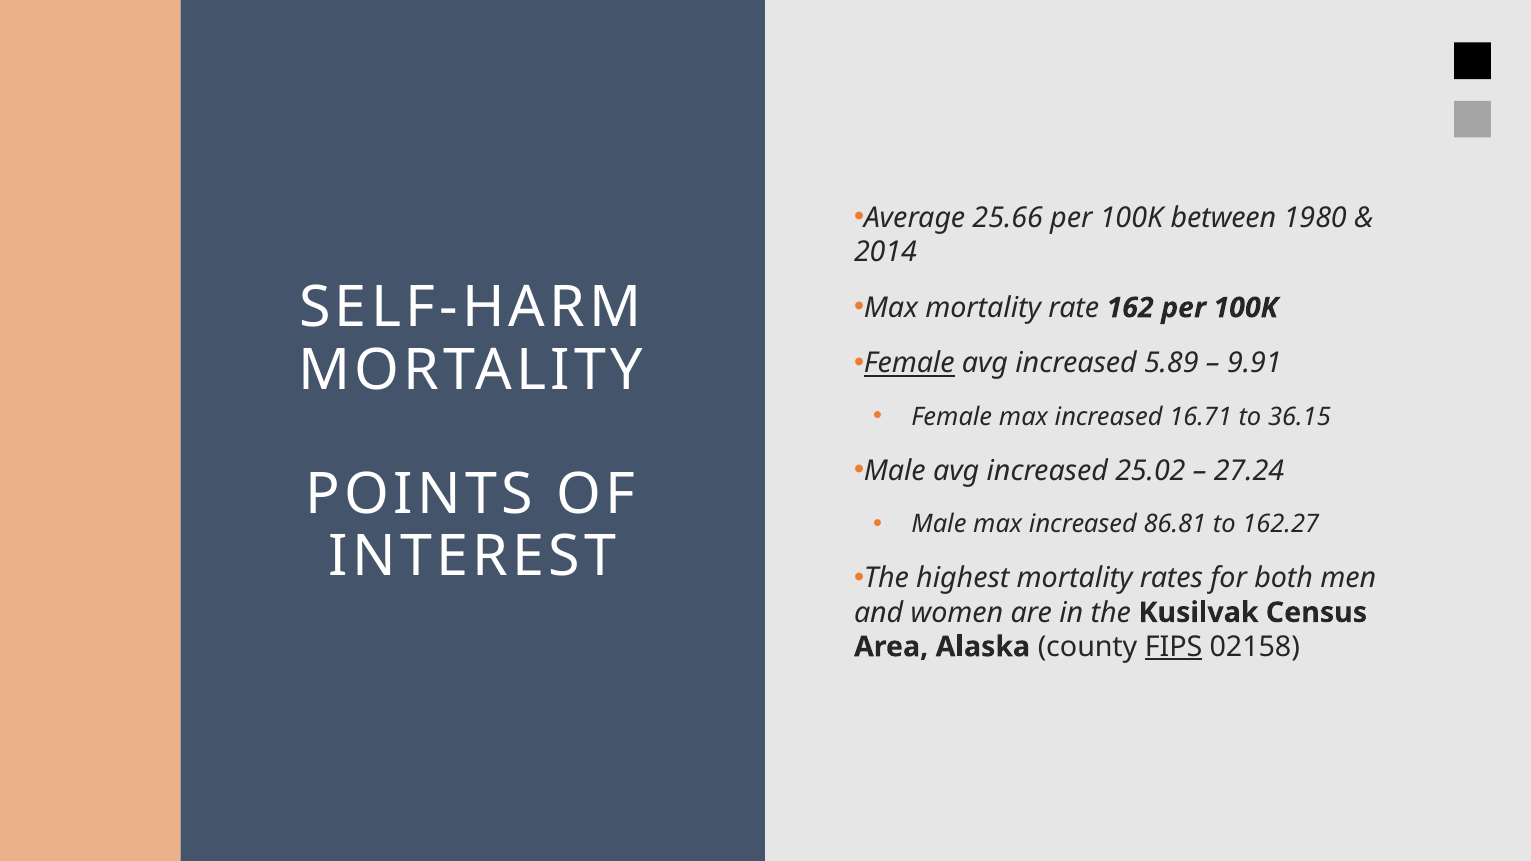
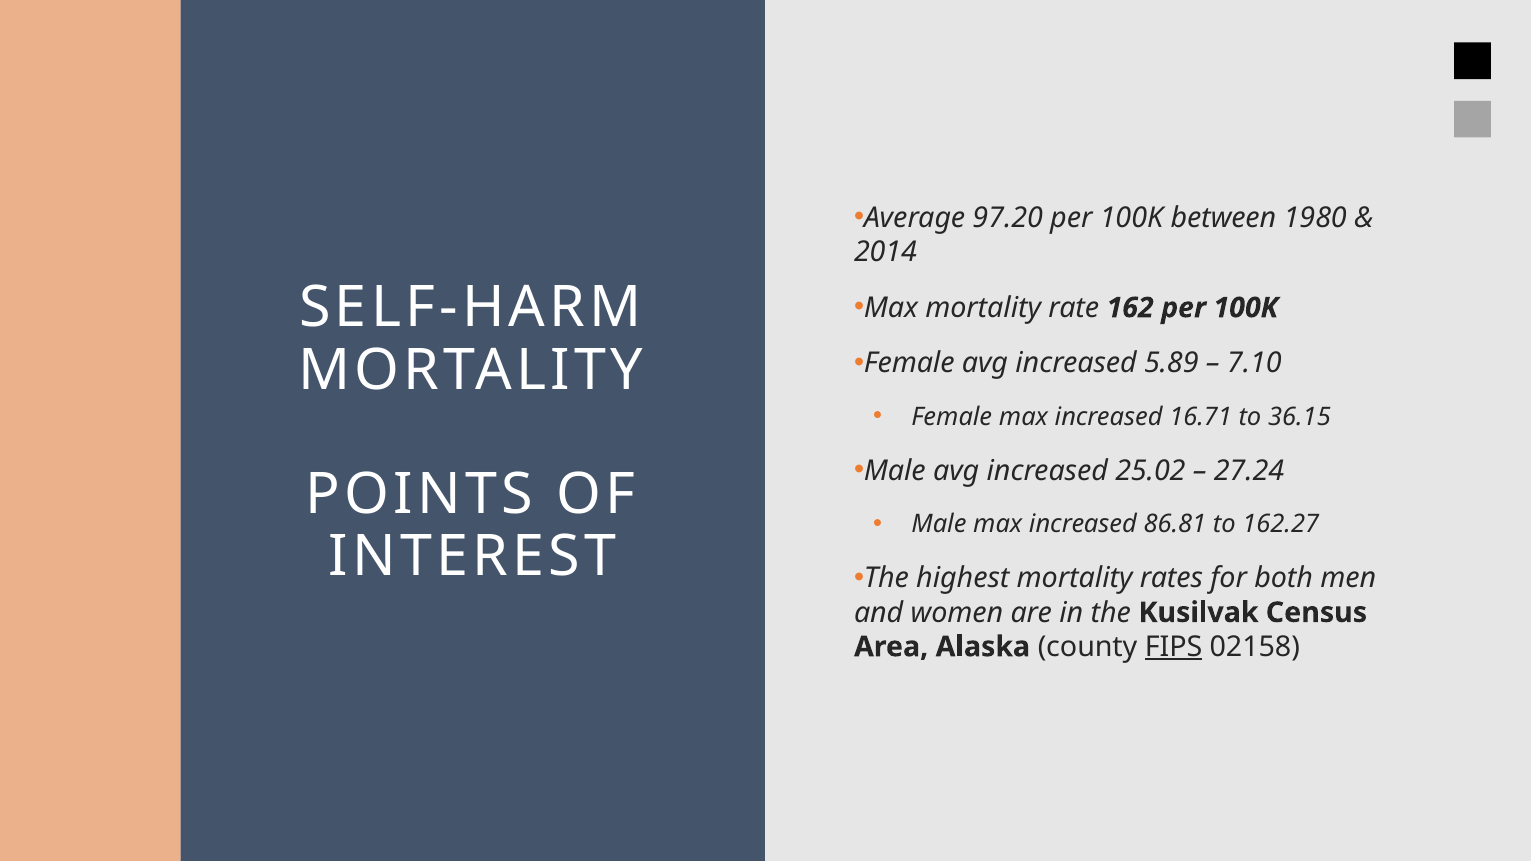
25.66: 25.66 -> 97.20 (1008, 218)
Female underline: present -> none (909, 363)
9.91: 9.91 -> 7.10 (1254, 363)
